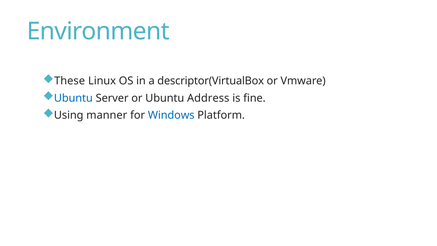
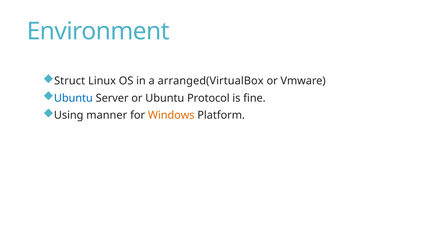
These: These -> Struct (70, 81)
descriptor(VirtualBox: descriptor(VirtualBox -> arranged(VirtualBox (211, 81)
Address: Address -> Protocol (208, 98)
Windows colour: blue -> orange (171, 115)
